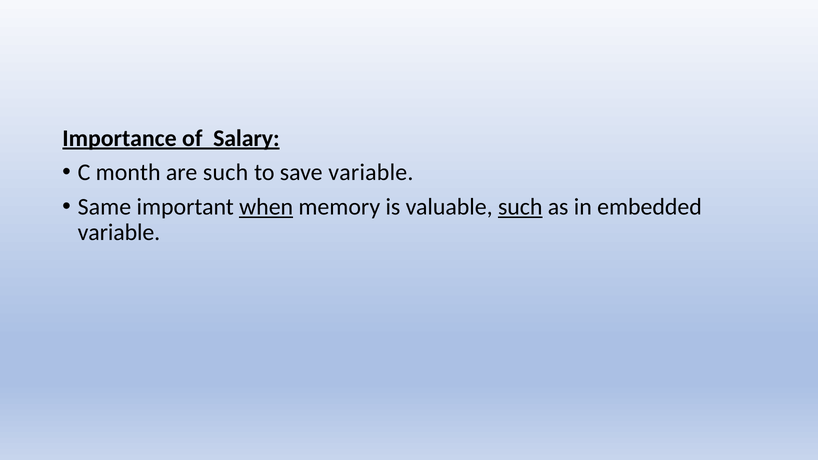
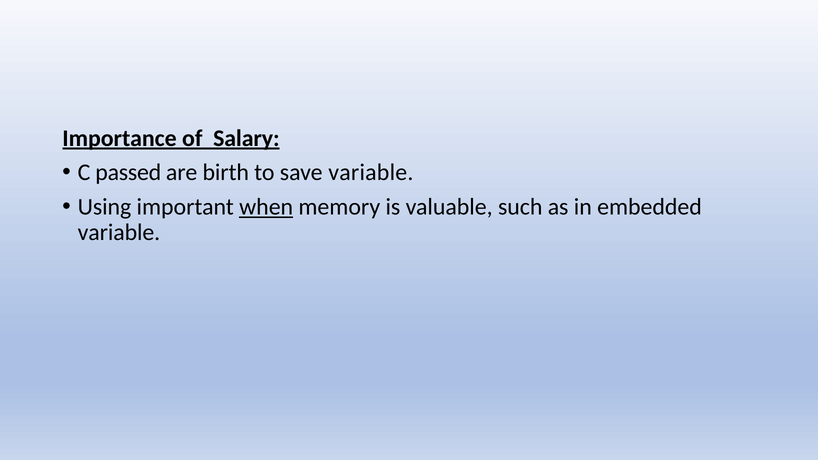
month: month -> passed (128, 173)
are such: such -> birth (226, 173)
Same: Same -> Using (105, 207)
such underline: present -> none (520, 207)
